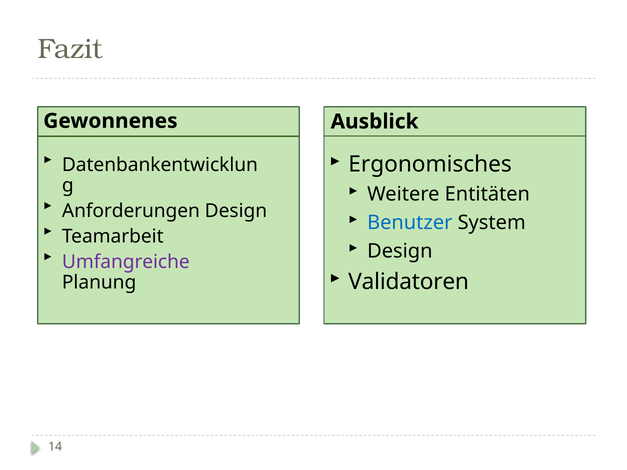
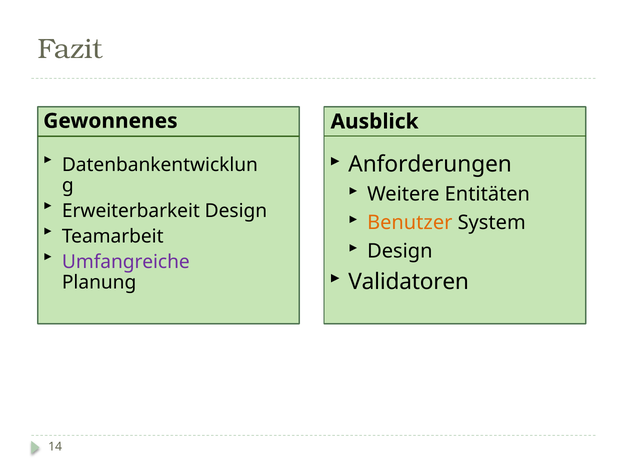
Ergonomisches: Ergonomisches -> Anforderungen (430, 165)
Anforderungen: Anforderungen -> Erweiterbarkeit (131, 211)
Benutzer colour: blue -> orange (410, 223)
